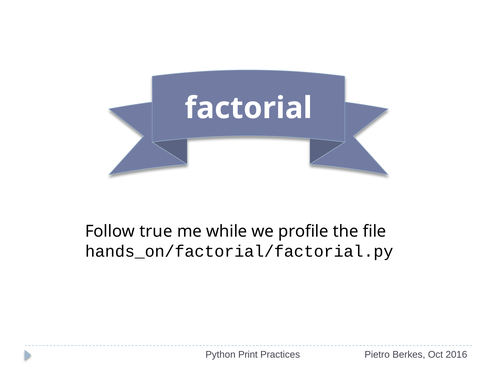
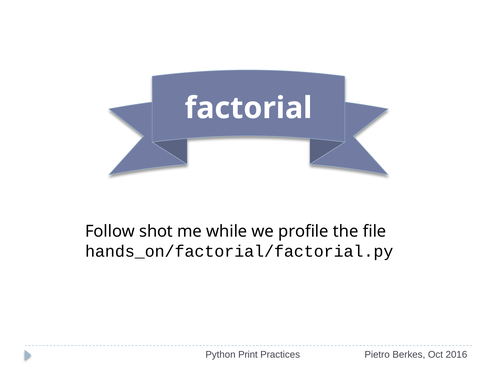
true: true -> shot (156, 231)
